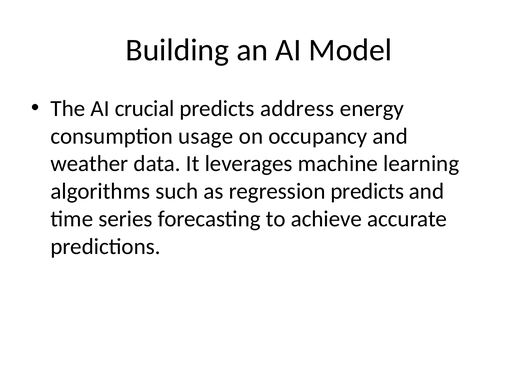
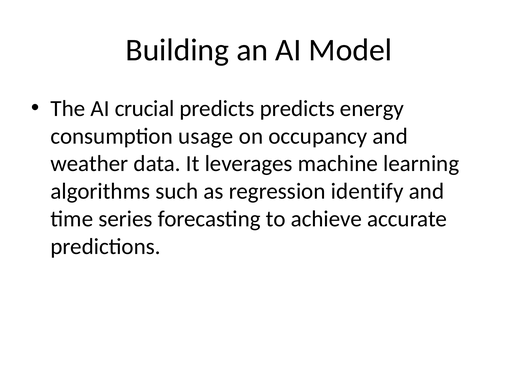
predicts address: address -> predicts (297, 109)
regression predicts: predicts -> identify (367, 192)
